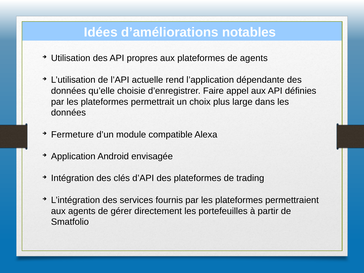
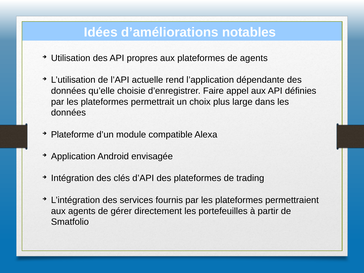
Fermeture: Fermeture -> Plateforme (73, 135)
